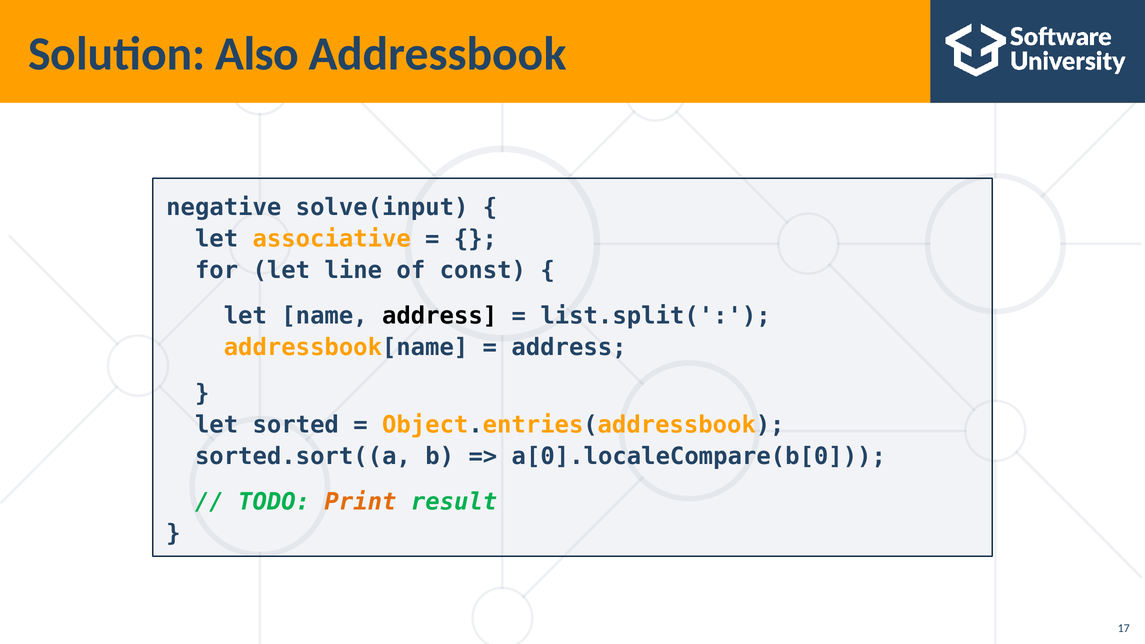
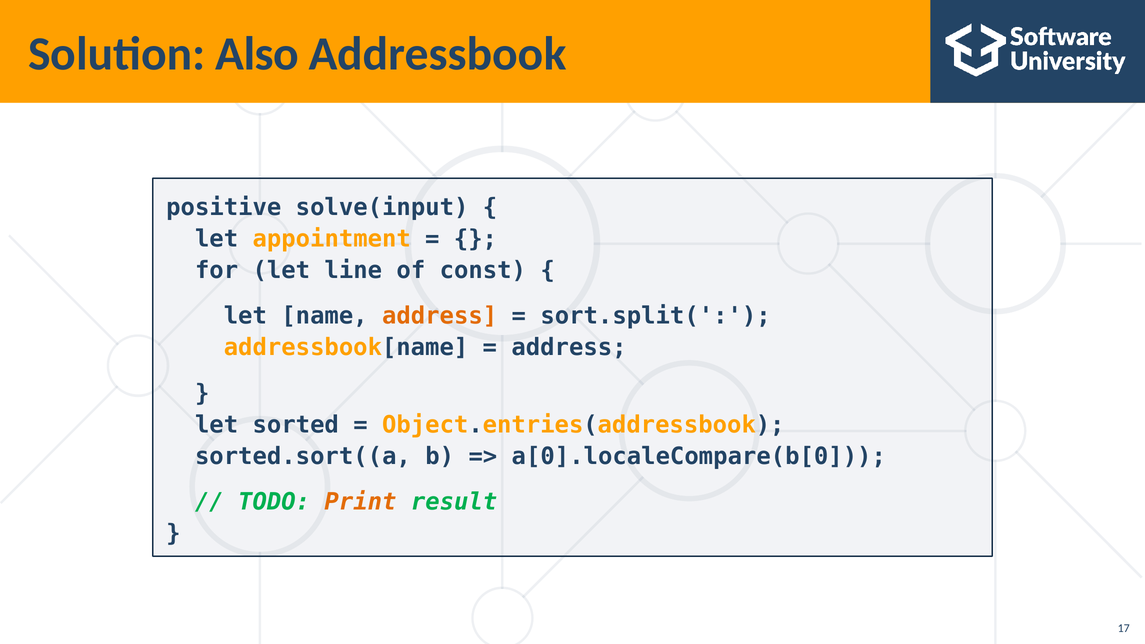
negative: negative -> positive (224, 207)
associative: associative -> appointment (332, 239)
address colour: black -> orange (440, 316)
list.split(: list.split( -> sort.split( (656, 316)
